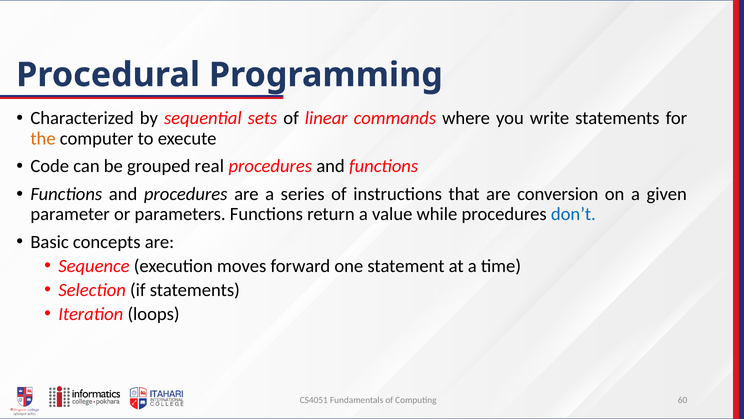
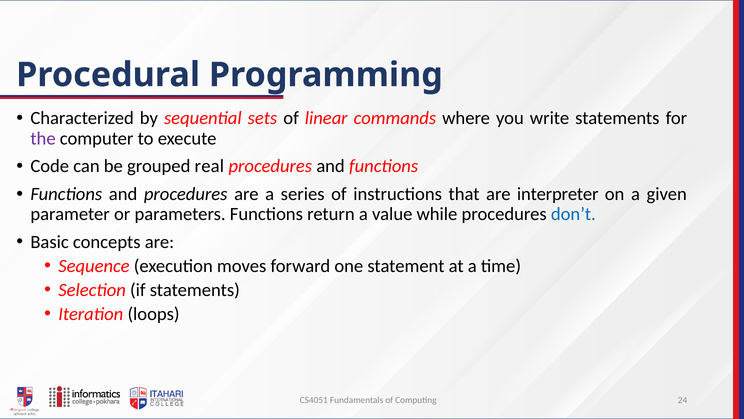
the colour: orange -> purple (43, 138)
conversion: conversion -> interpreter (558, 194)
60: 60 -> 24 (683, 400)
